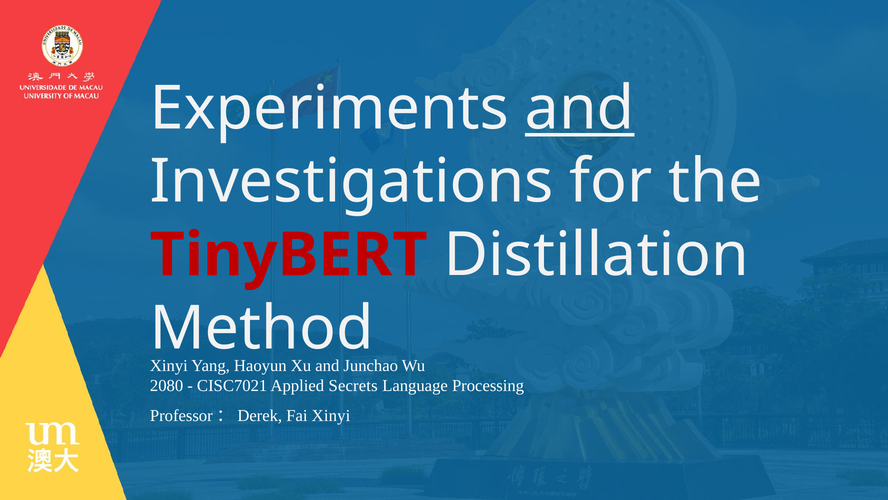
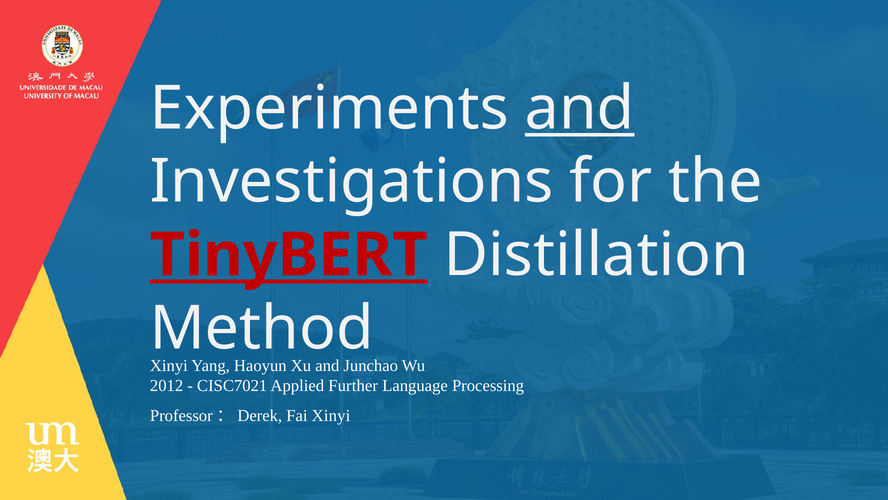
TinyBERT underline: none -> present (289, 255)
2080: 2080 -> 2012 (167, 386)
Secrets: Secrets -> Further (353, 386)
